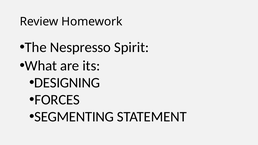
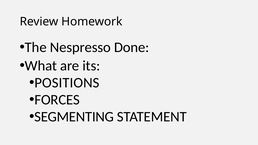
Spirit: Spirit -> Done (132, 47)
DESIGNING: DESIGNING -> POSITIONS (67, 83)
